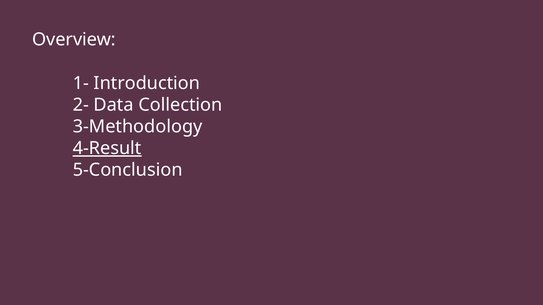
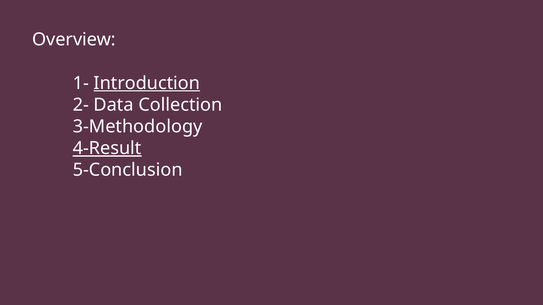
Introduction underline: none -> present (147, 83)
